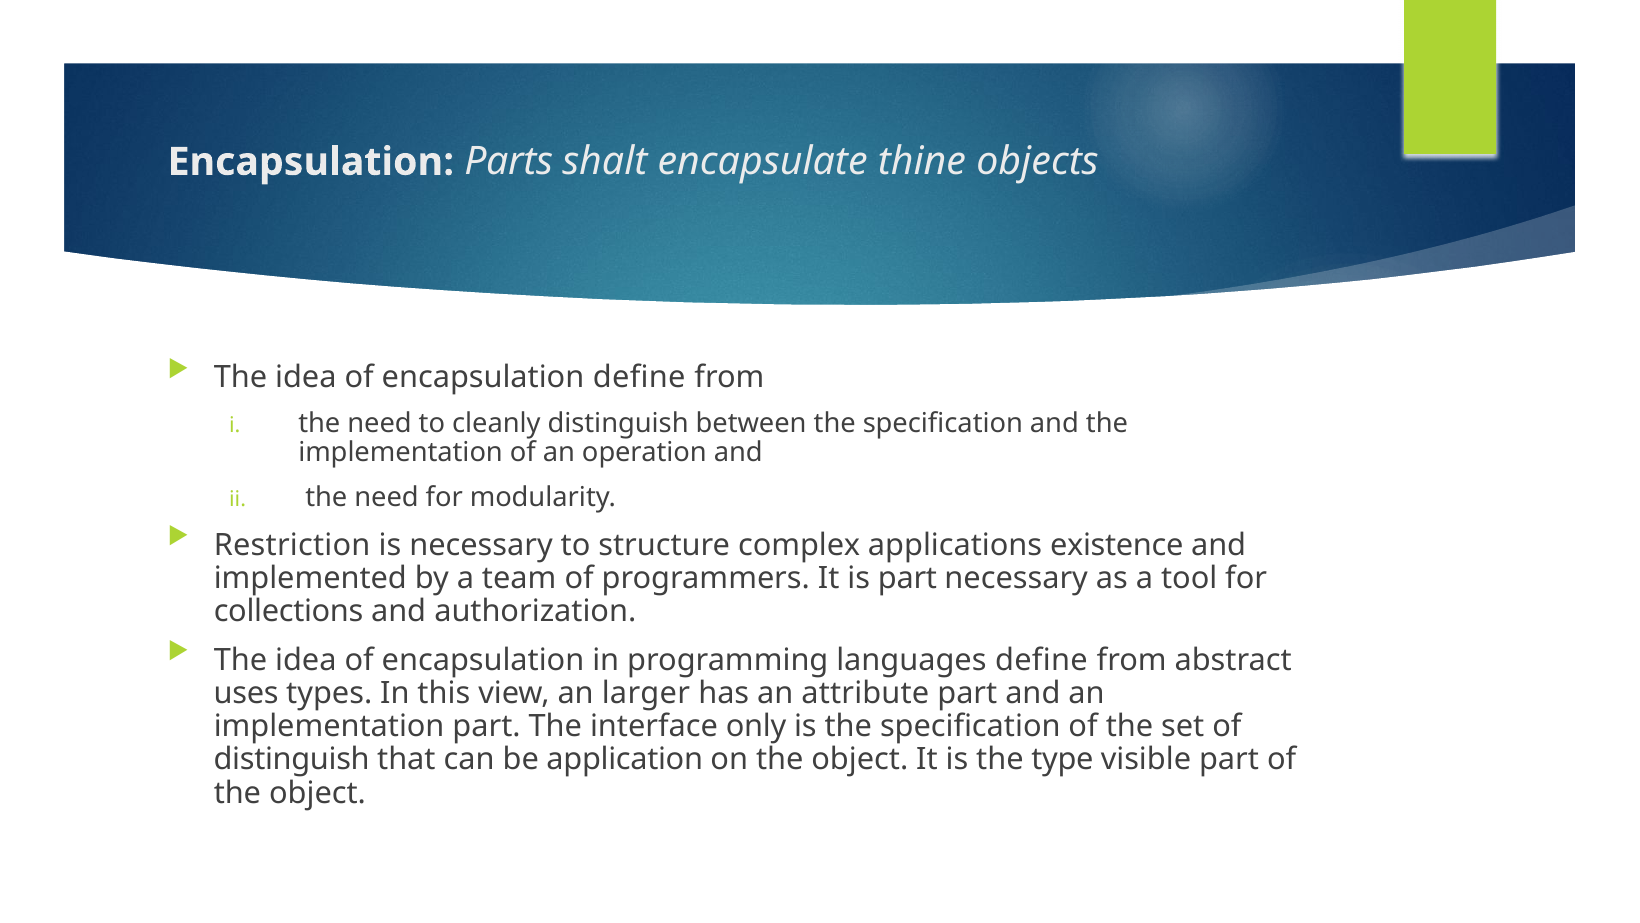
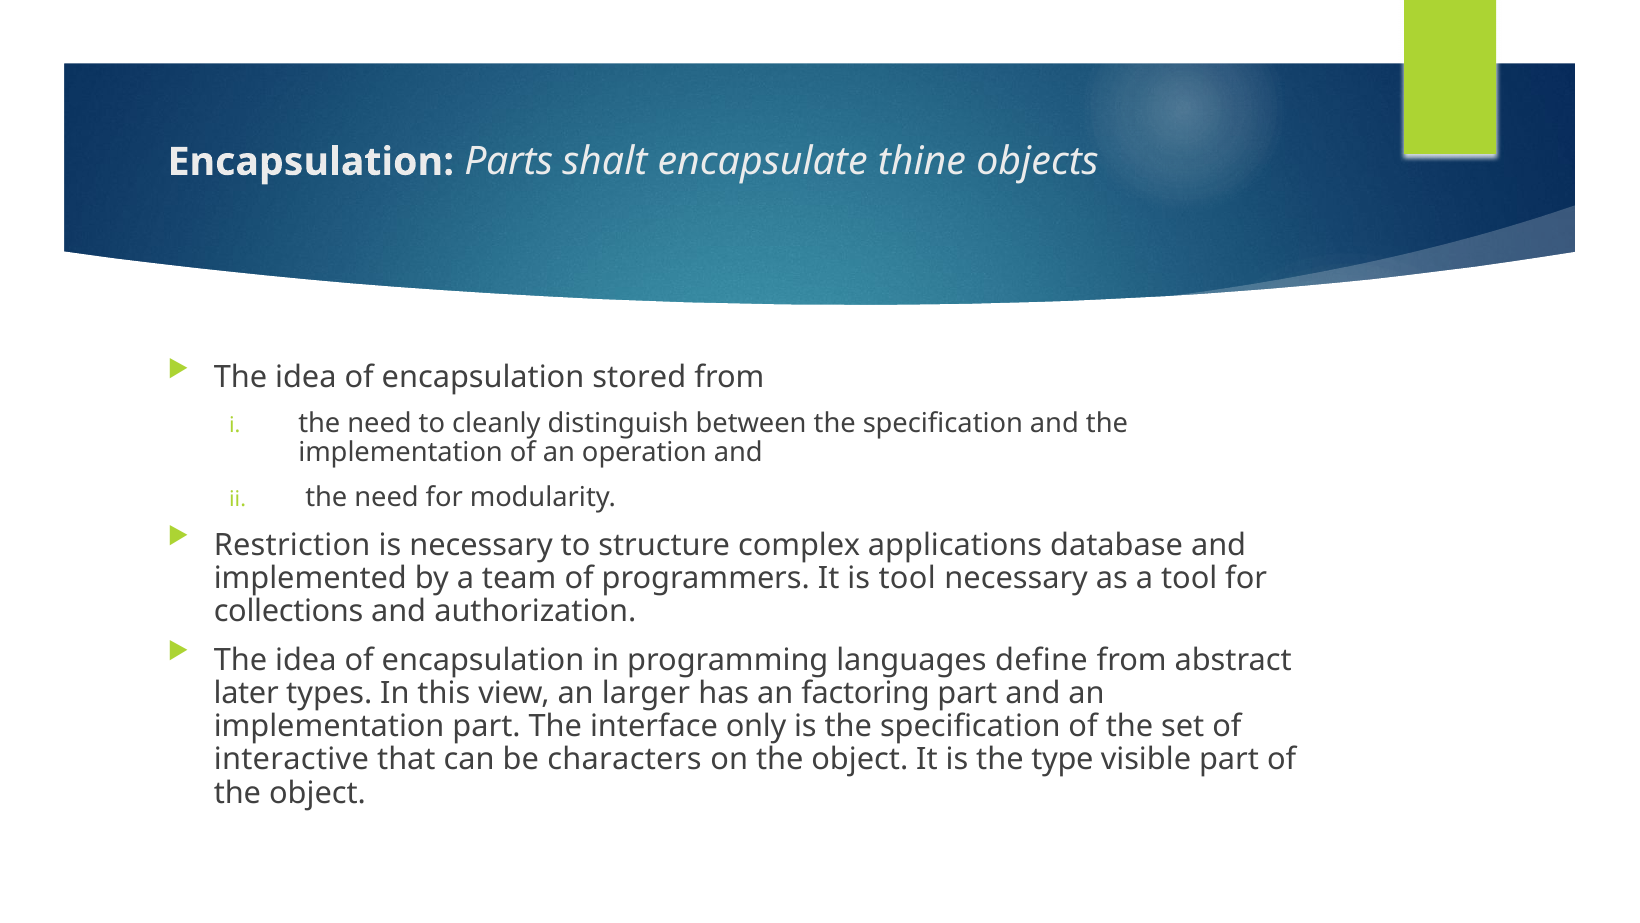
encapsulation define: define -> stored (639, 377)
existence: existence -> database (1117, 545)
is part: part -> tool (907, 578)
uses: uses -> later (246, 693)
attribute: attribute -> factoring (866, 693)
distinguish: distinguish -> interactive (291, 759)
application: application -> characters (624, 759)
